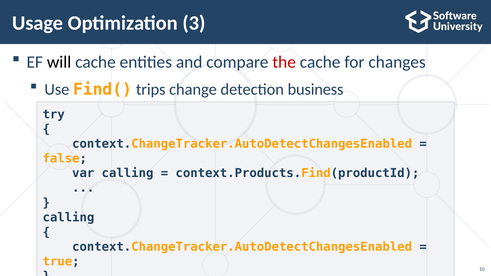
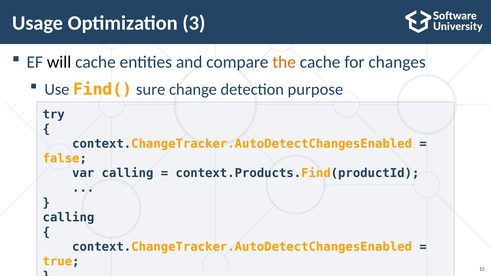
the colour: red -> orange (284, 62)
trips: trips -> sure (151, 90)
business: business -> purpose (315, 90)
